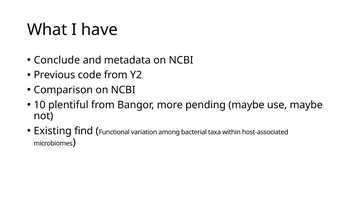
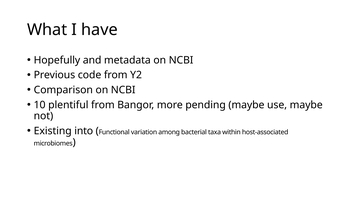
Conclude: Conclude -> Hopefully (57, 60)
find: find -> into (84, 131)
